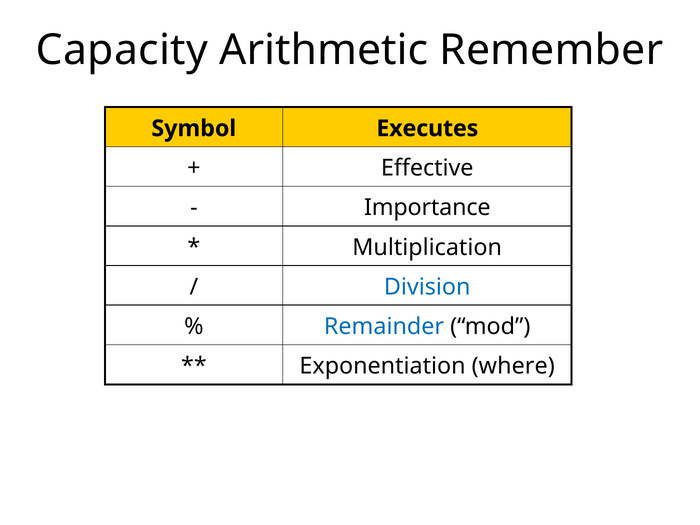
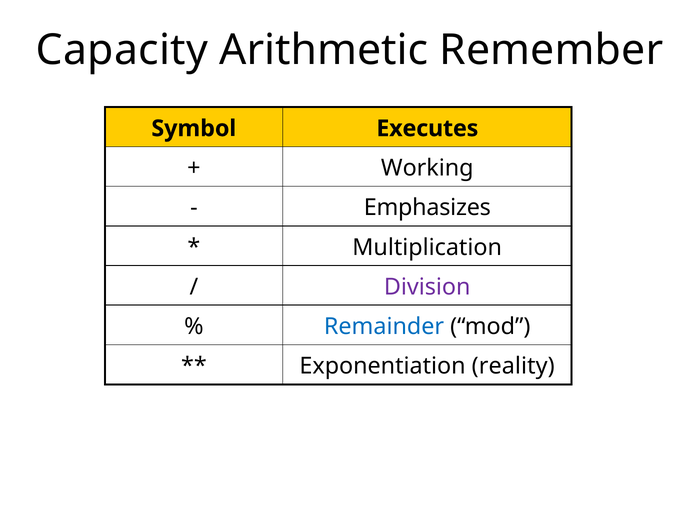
Effective: Effective -> Working (427, 168)
Importance: Importance -> Emphasizes (427, 208)
Division colour: blue -> purple (427, 287)
where: where -> reality (513, 366)
